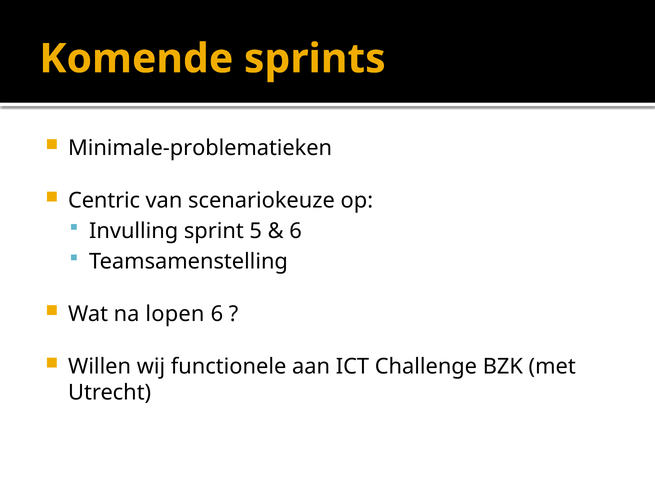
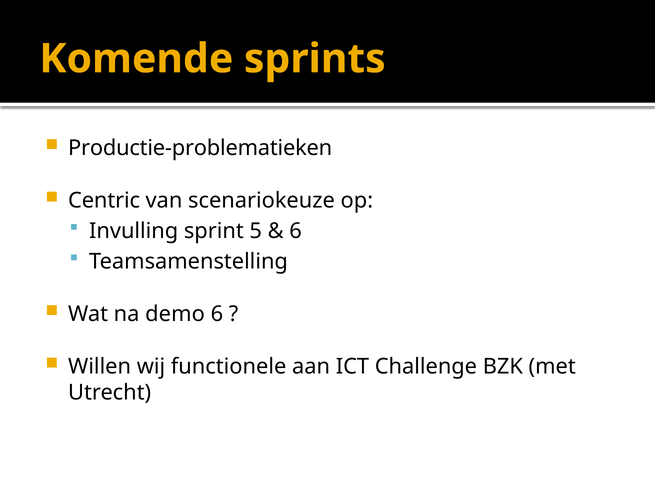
Minimale-problematieken: Minimale-problematieken -> Productie-problematieken (200, 148)
lopen: lopen -> demo (175, 314)
